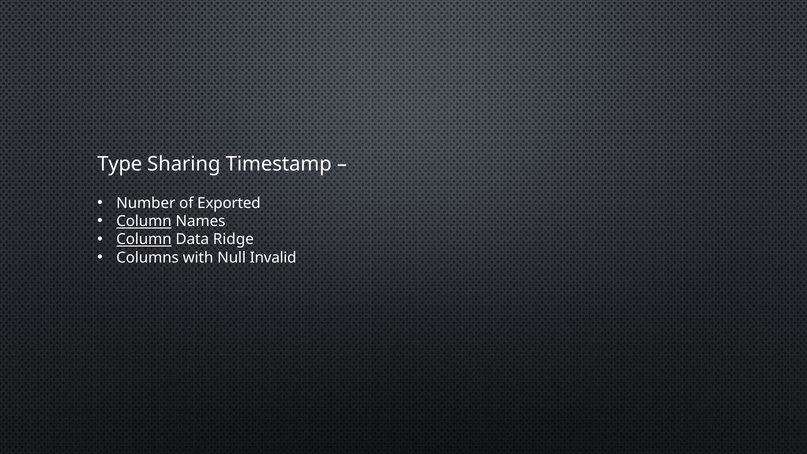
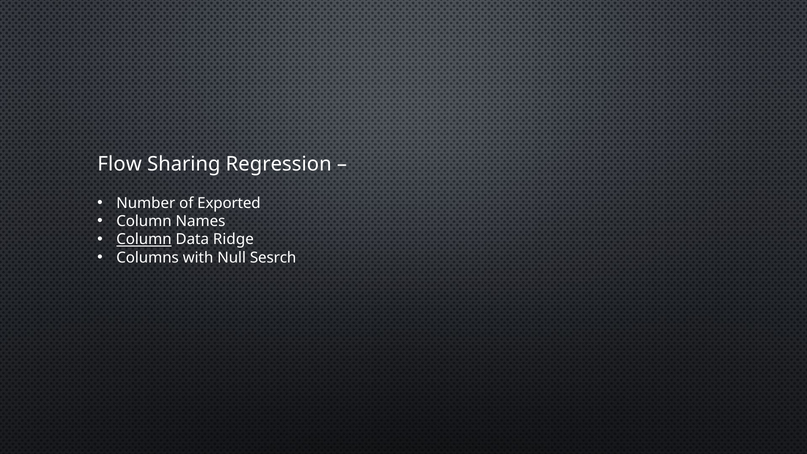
Type: Type -> Flow (120, 164)
Timestamp: Timestamp -> Regression (279, 164)
Column underline: present -> none (144, 221)
Invalid: Invalid -> Sesrch (273, 258)
